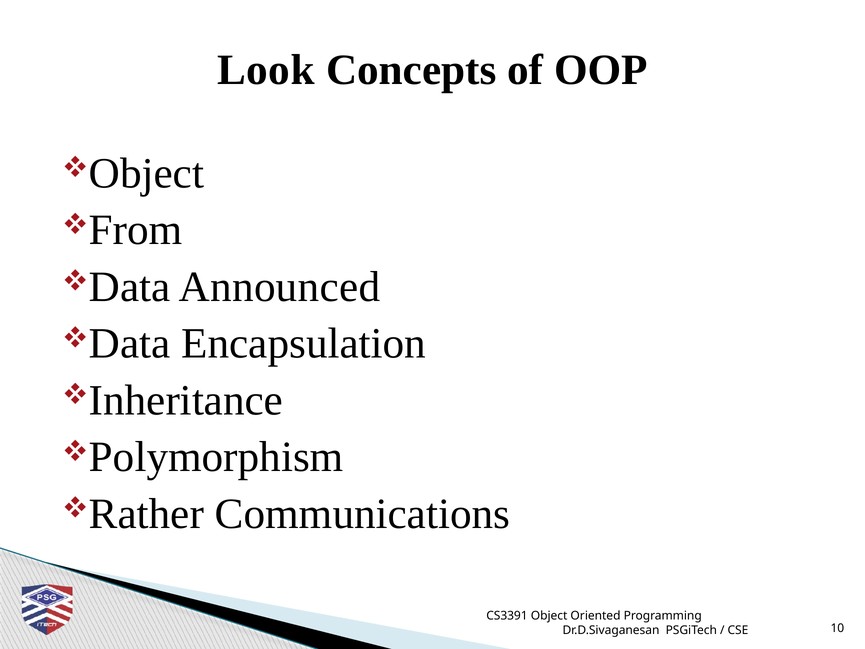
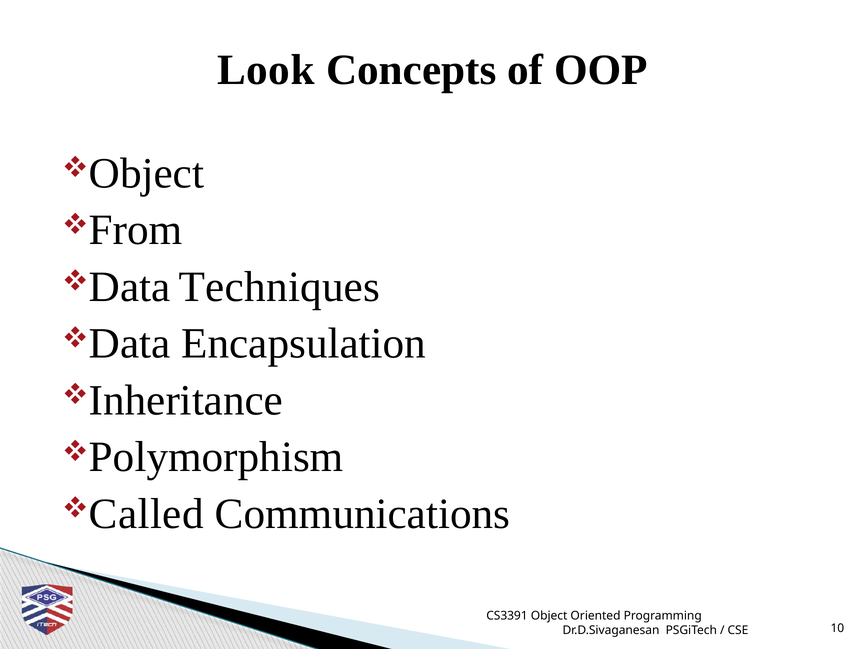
Announced: Announced -> Techniques (280, 287)
Rather: Rather -> Called (146, 514)
